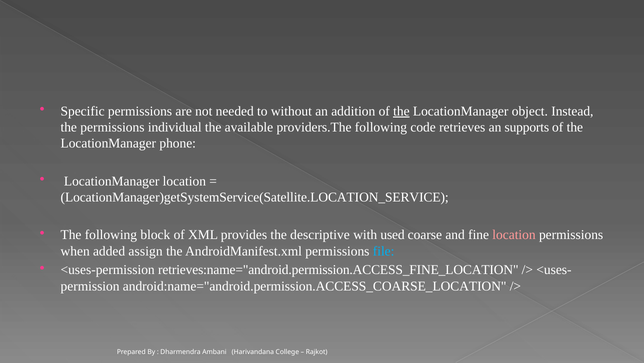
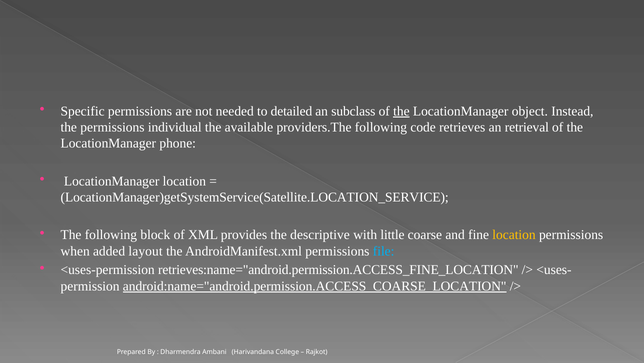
without: without -> detailed (291, 111)
addition: addition -> subclass (353, 111)
supports: supports -> retrieval (527, 127)
used: used -> little (393, 234)
location colour: pink -> yellow (514, 234)
assign: assign -> layout (146, 251)
android:name="android.permission.ACCESS_COARSE_LOCATION underline: none -> present (315, 285)
